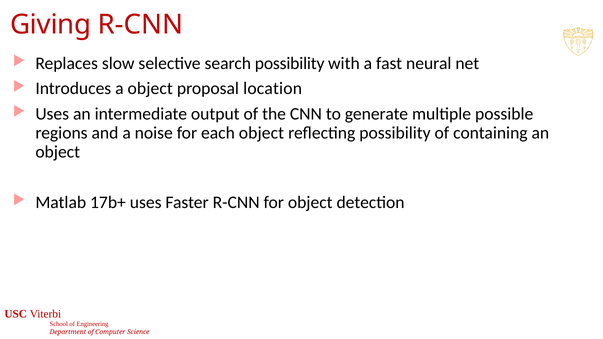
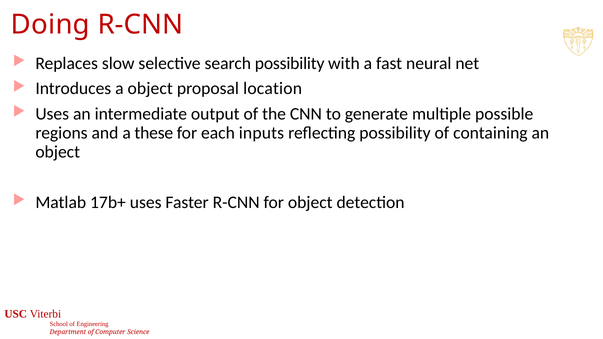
Giving: Giving -> Doing (50, 25)
noise: noise -> these (154, 133)
each object: object -> inputs (261, 133)
